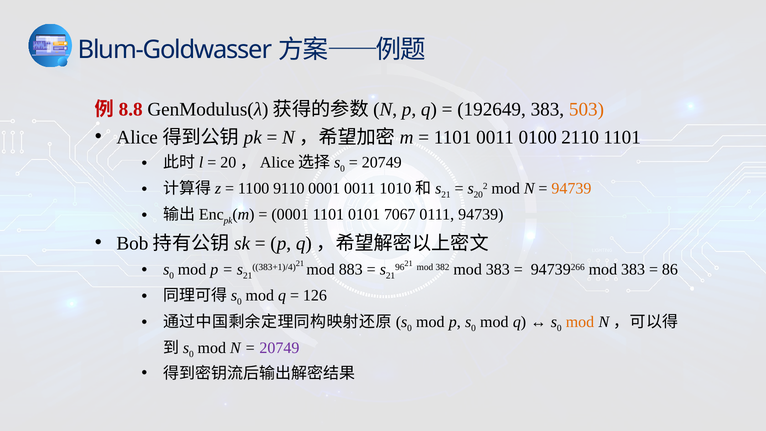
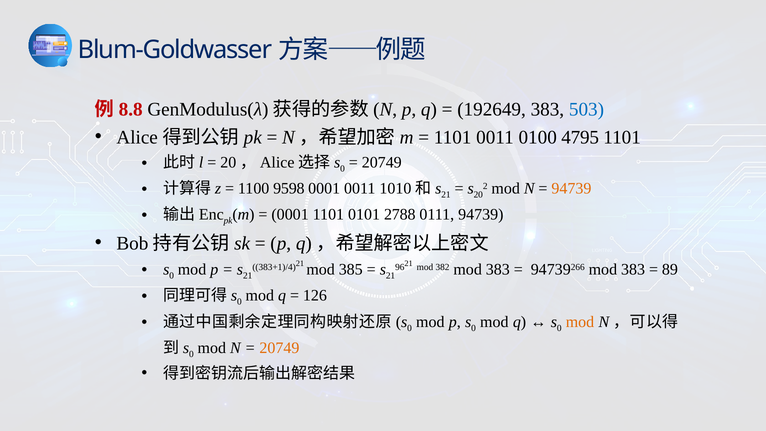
503 colour: orange -> blue (586, 110)
2110: 2110 -> 4795 (580, 137)
9110: 9110 -> 9598 (289, 188)
7067: 7067 -> 2788 (400, 215)
883: 883 -> 385 (351, 269)
86: 86 -> 89 (670, 269)
20749 colour: purple -> orange (279, 348)
